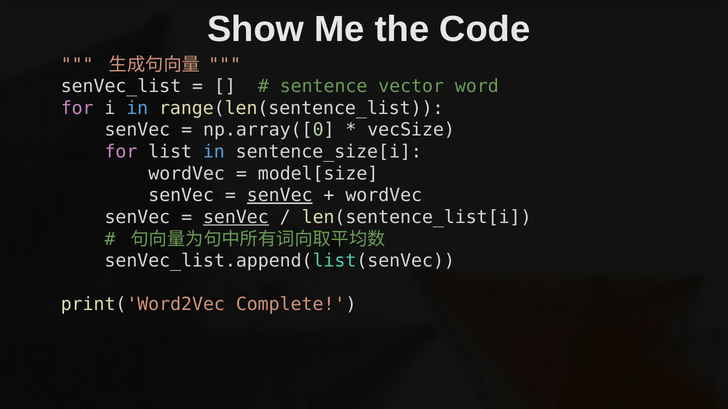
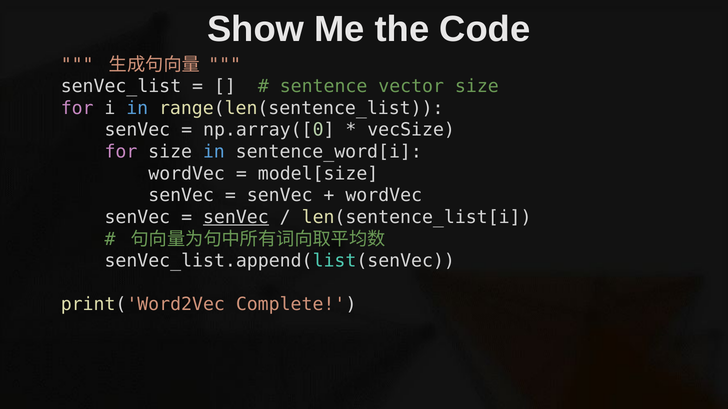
vector word: word -> size (477, 86)
for list: list -> size (170, 152)
sentence_size[i: sentence_size[i -> sentence_word[i (329, 152)
senVec underline: present -> none (280, 196)
